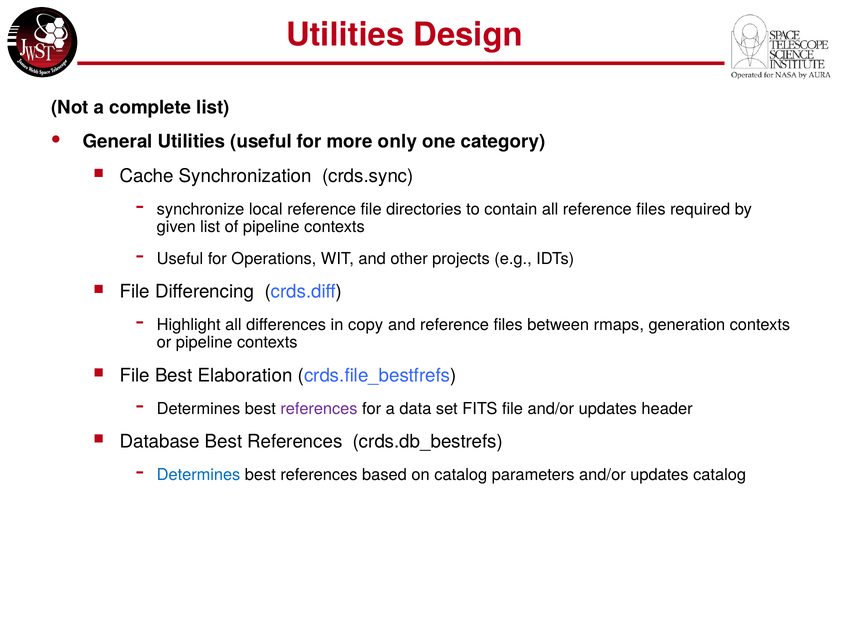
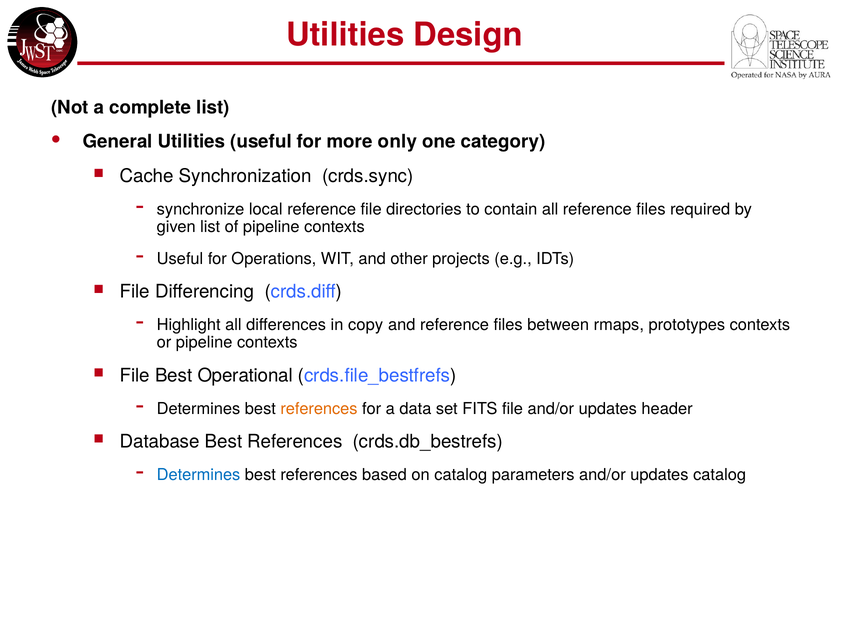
generation: generation -> prototypes (687, 325)
Elaboration: Elaboration -> Operational (245, 376)
references colour: purple -> orange (319, 409)
